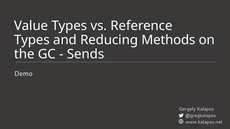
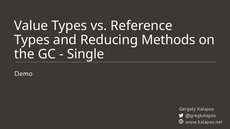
Sends: Sends -> Single (86, 54)
